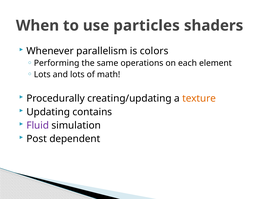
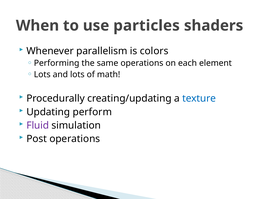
texture colour: orange -> blue (199, 98)
contains: contains -> perform (92, 112)
Post dependent: dependent -> operations (75, 139)
